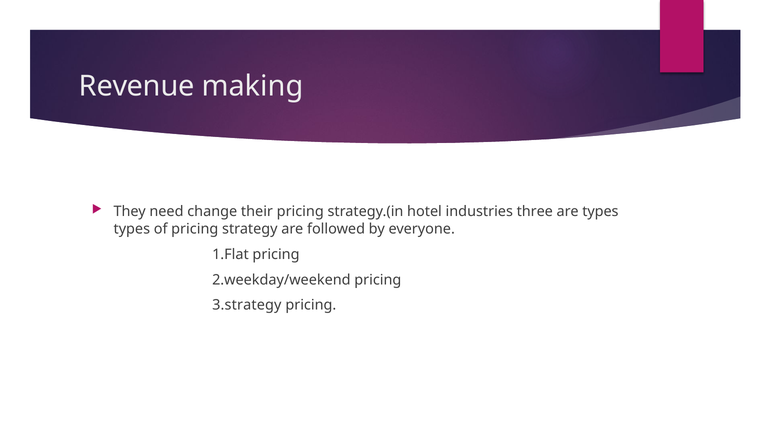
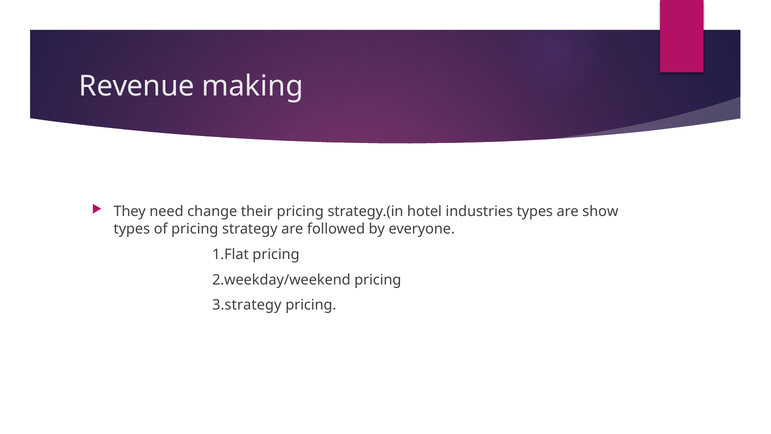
industries three: three -> types (535, 211)
are types: types -> show (600, 211)
